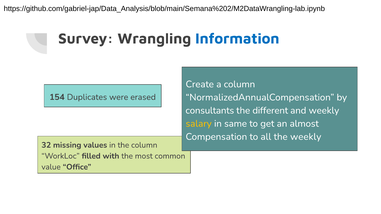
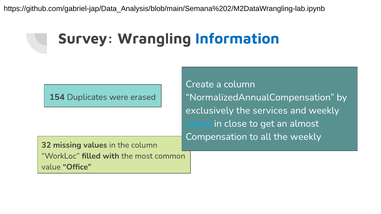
consultants: consultants -> exclusively (210, 111)
different: different -> services (270, 111)
salary colour: yellow -> light blue (199, 124)
same: same -> close (235, 124)
